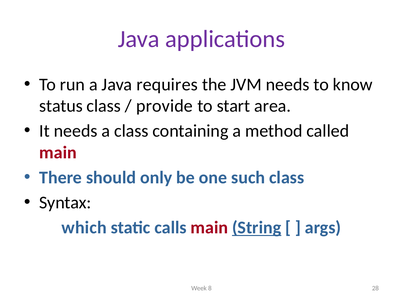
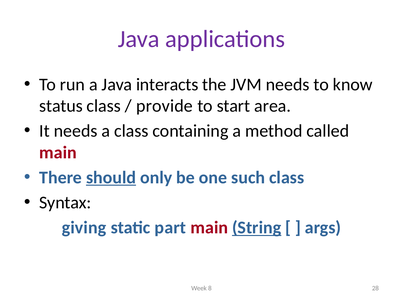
requires: requires -> interacts (167, 85)
should underline: none -> present (111, 178)
which: which -> giving (84, 228)
calls: calls -> part (170, 228)
